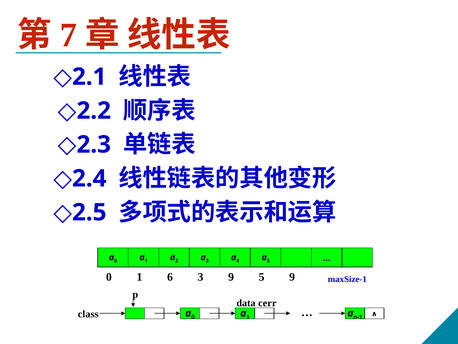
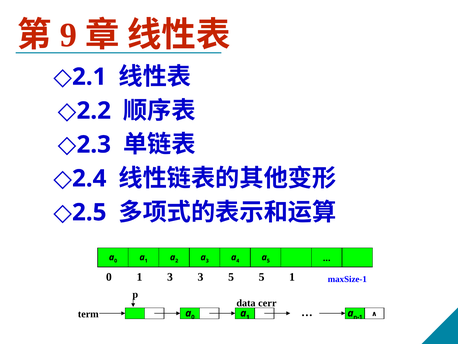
7: 7 -> 9 (68, 35)
1 6: 6 -> 3 (170, 277)
3 9: 9 -> 5 (231, 277)
5 9: 9 -> 1 (292, 277)
class: class -> term (88, 314)
